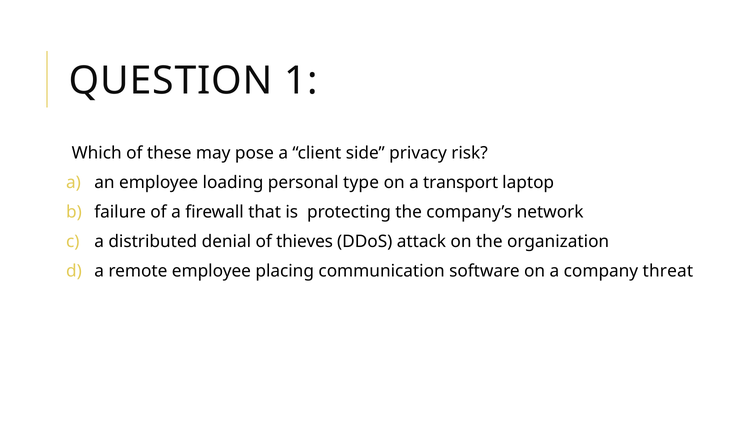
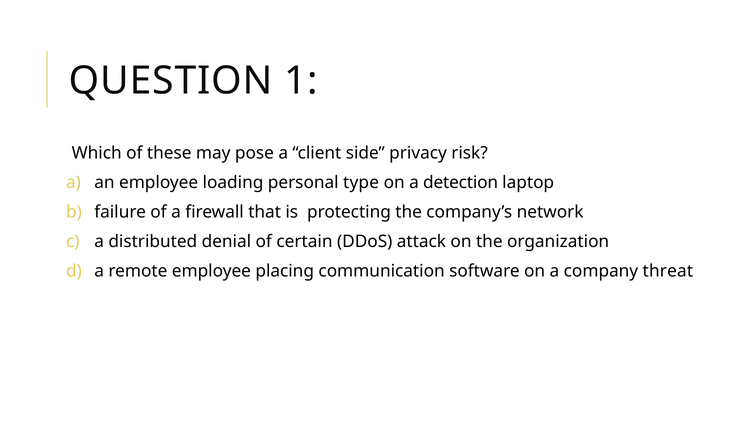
transport: transport -> detection (461, 183)
thieves: thieves -> certain (304, 242)
